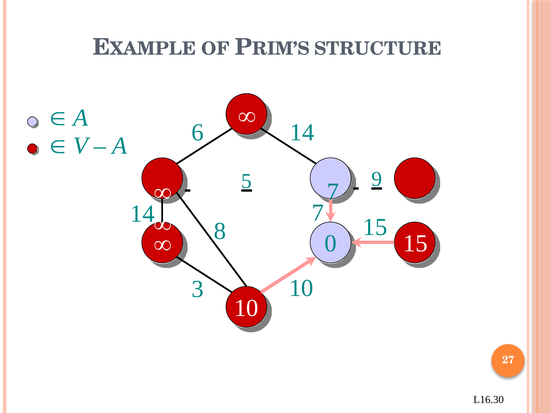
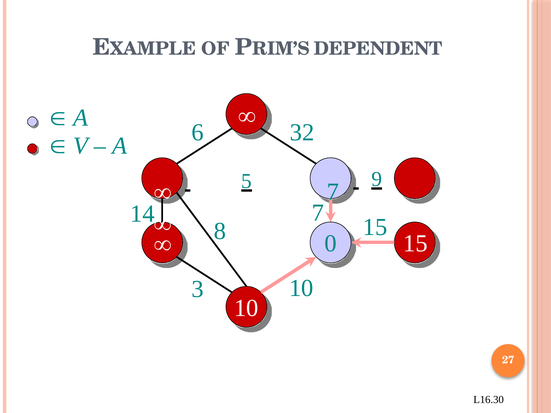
STRUCTURE: STRUCTURE -> DEPENDENT (378, 49)
6 14: 14 -> 32 (302, 132)
